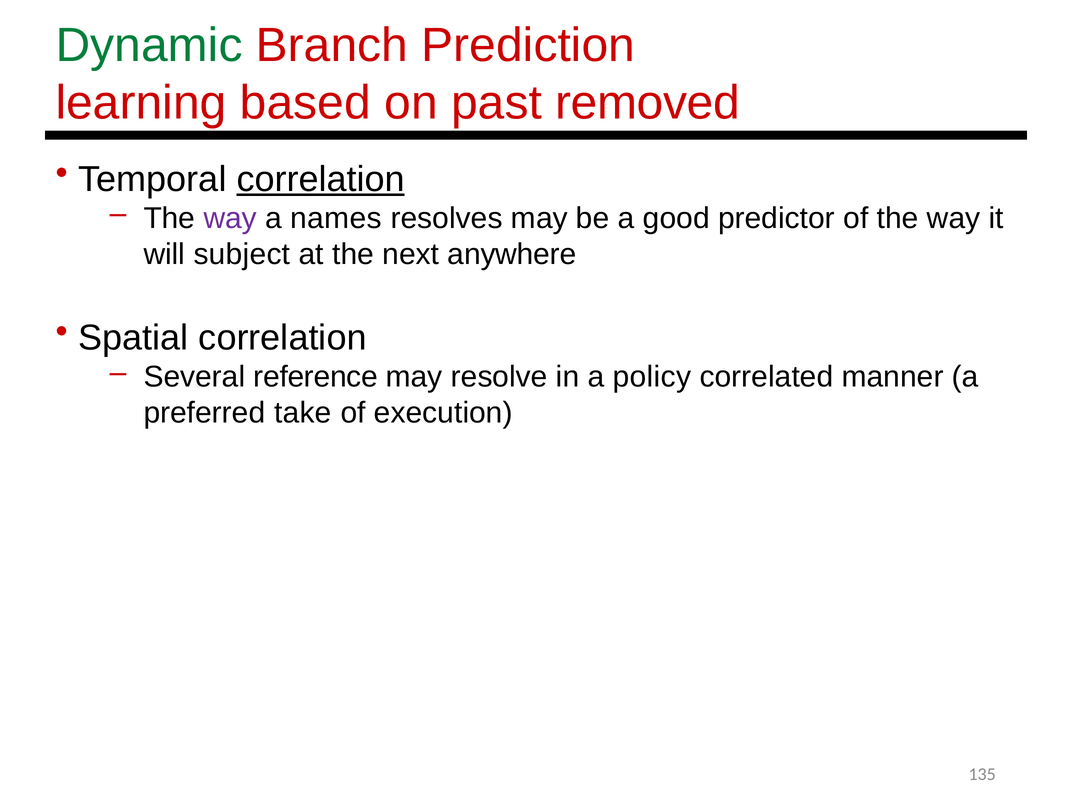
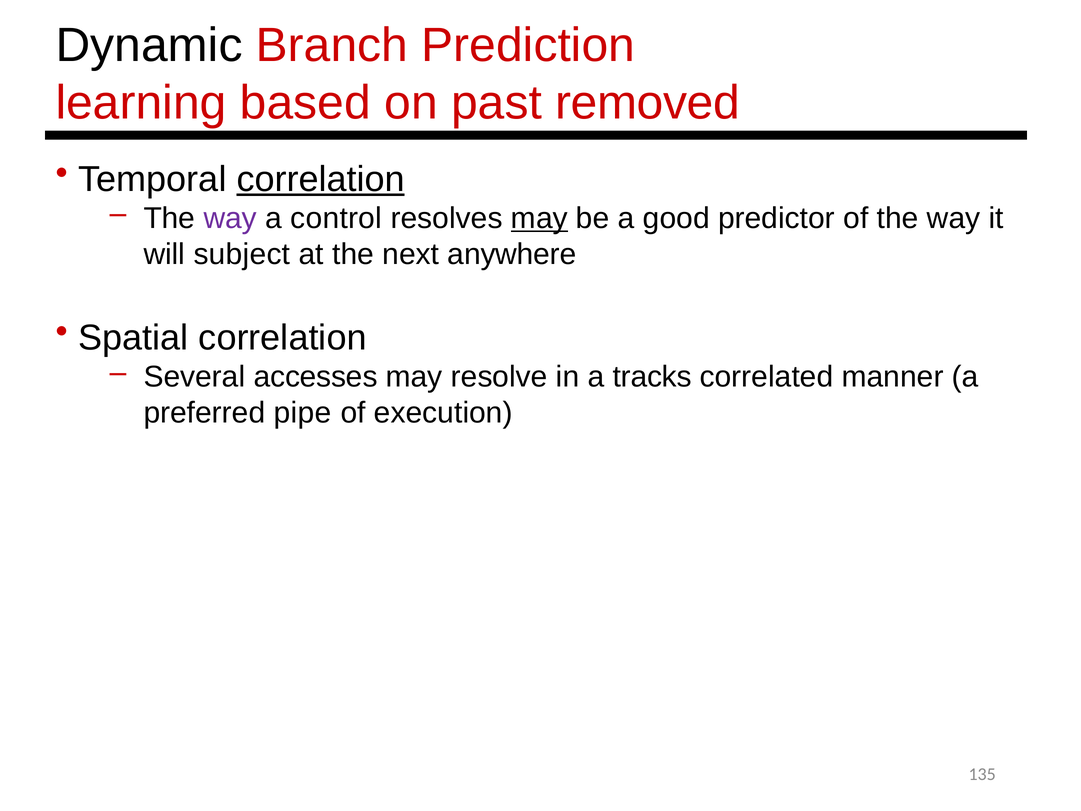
Dynamic colour: green -> black (149, 45)
names: names -> control (336, 218)
may underline: none -> present (539, 218)
reference: reference -> accesses (316, 377)
policy: policy -> tracks (652, 377)
take: take -> pipe (303, 413)
